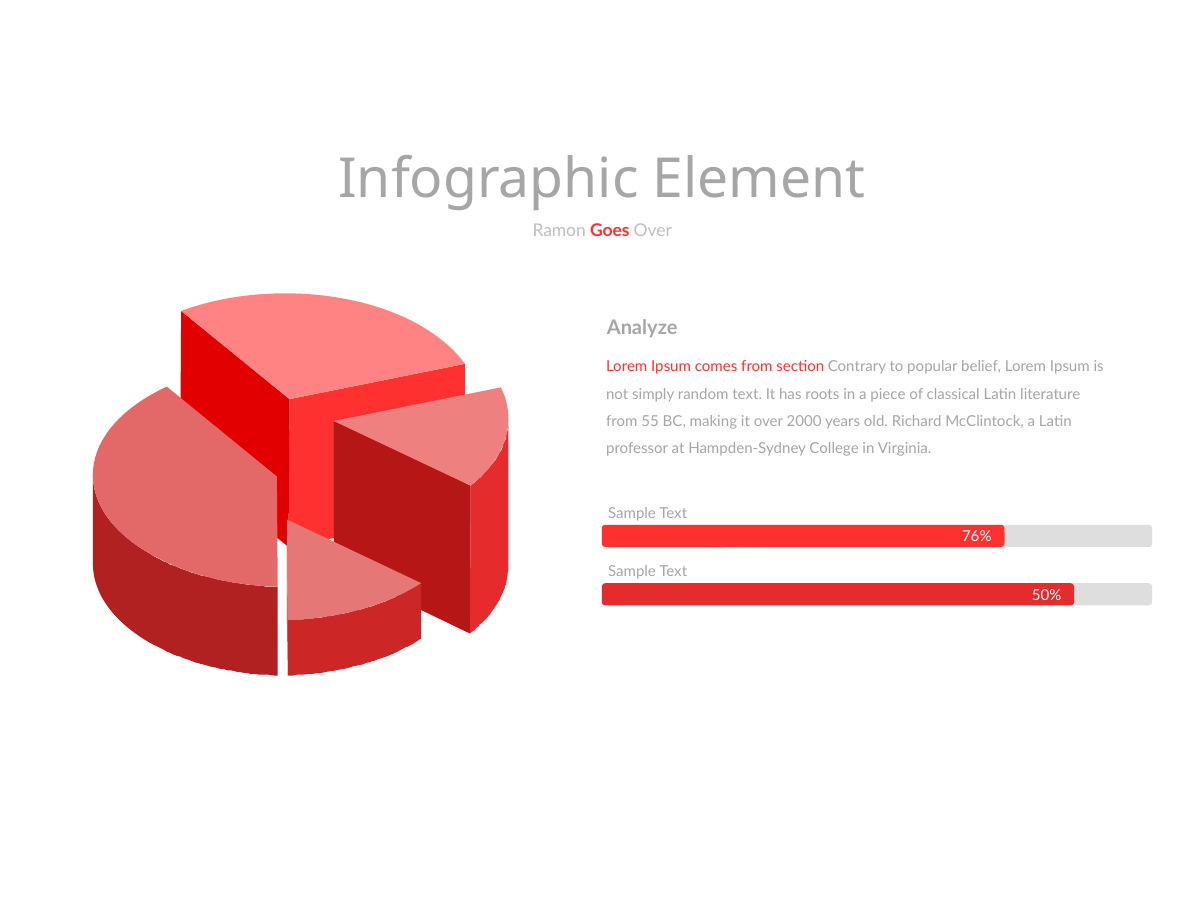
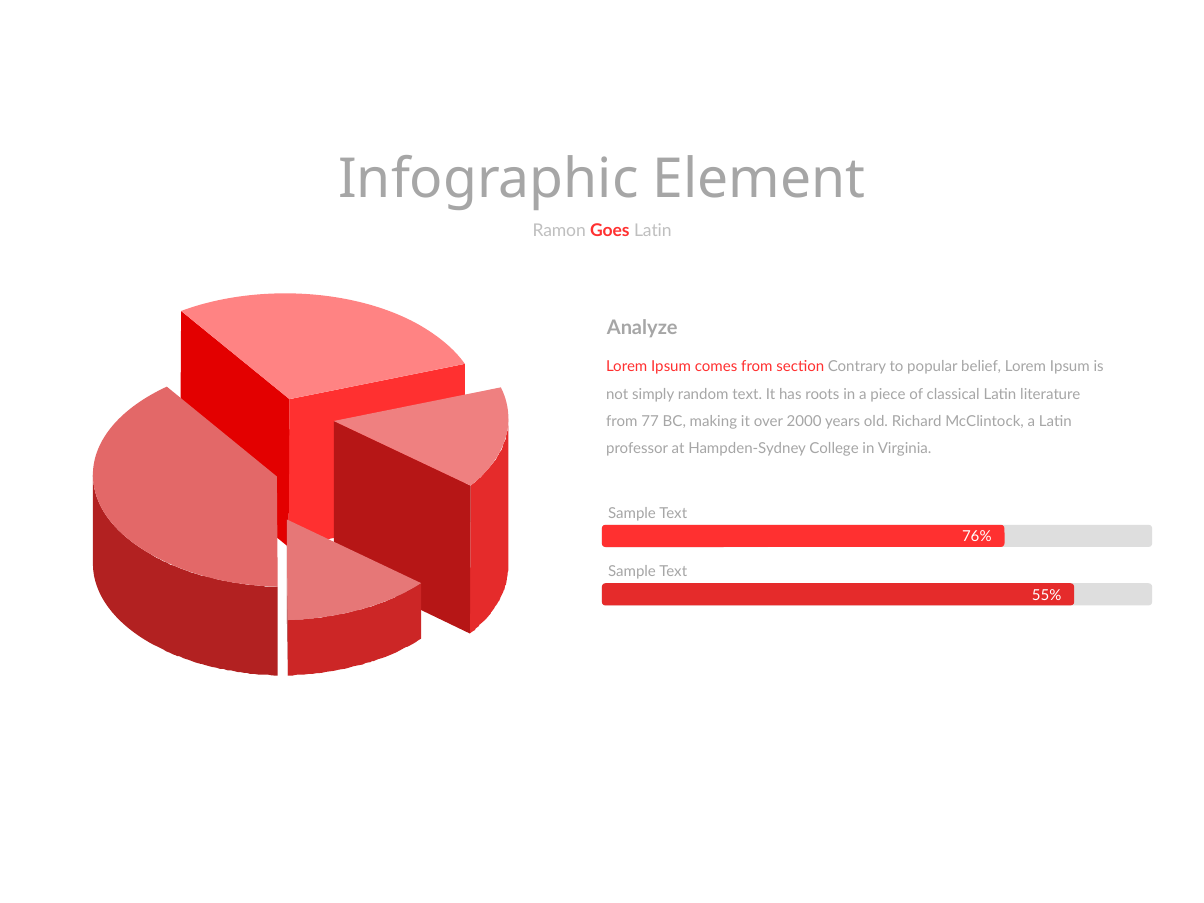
Goes Over: Over -> Latin (653, 230)
55: 55 -> 77 (650, 421)
50%: 50% -> 55% (1047, 595)
